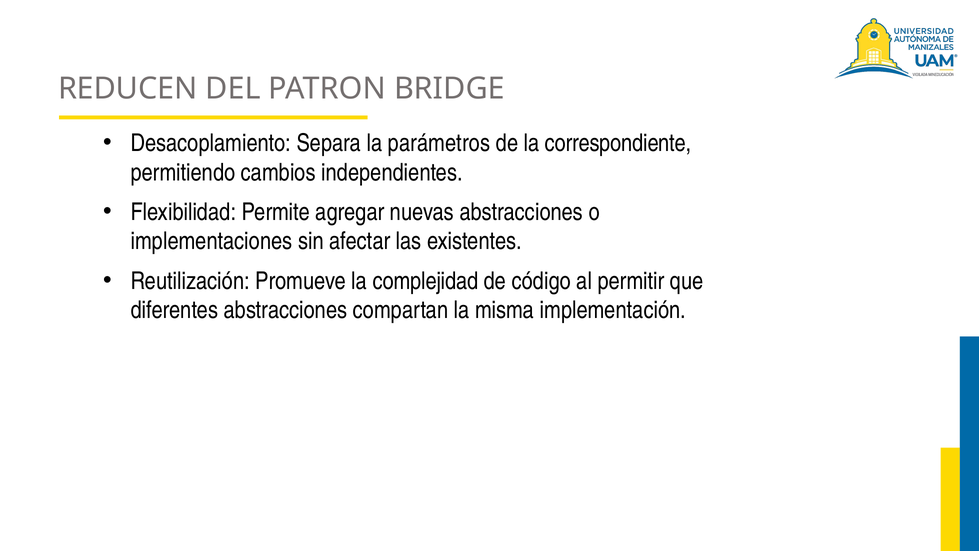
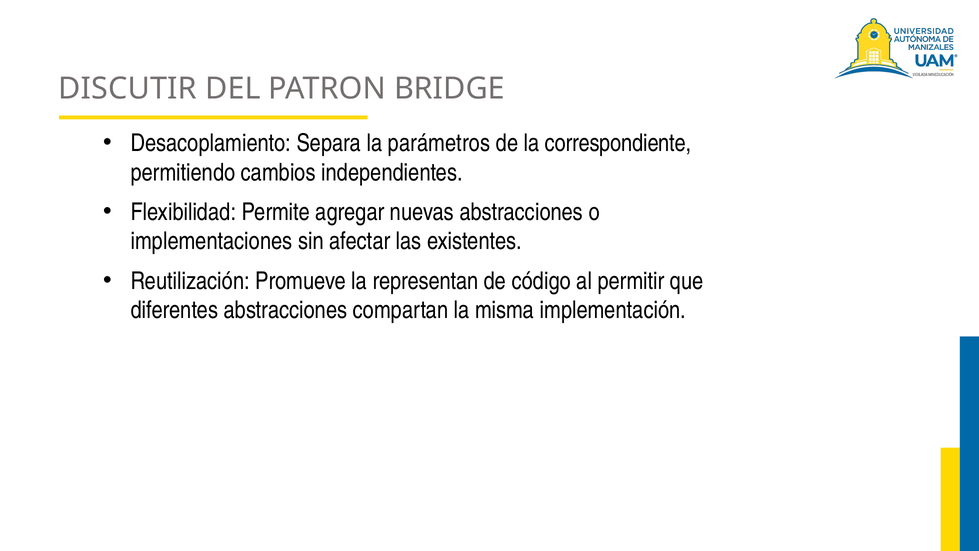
REDUCEN: REDUCEN -> DISCUTIR (128, 89)
complejidad: complejidad -> representan (426, 281)
